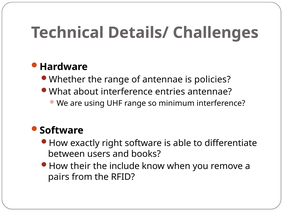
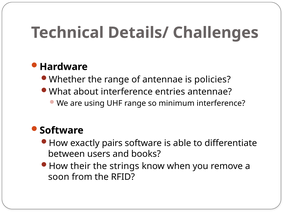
right: right -> pairs (112, 143)
include: include -> strings (124, 166)
pairs: pairs -> soon (59, 177)
